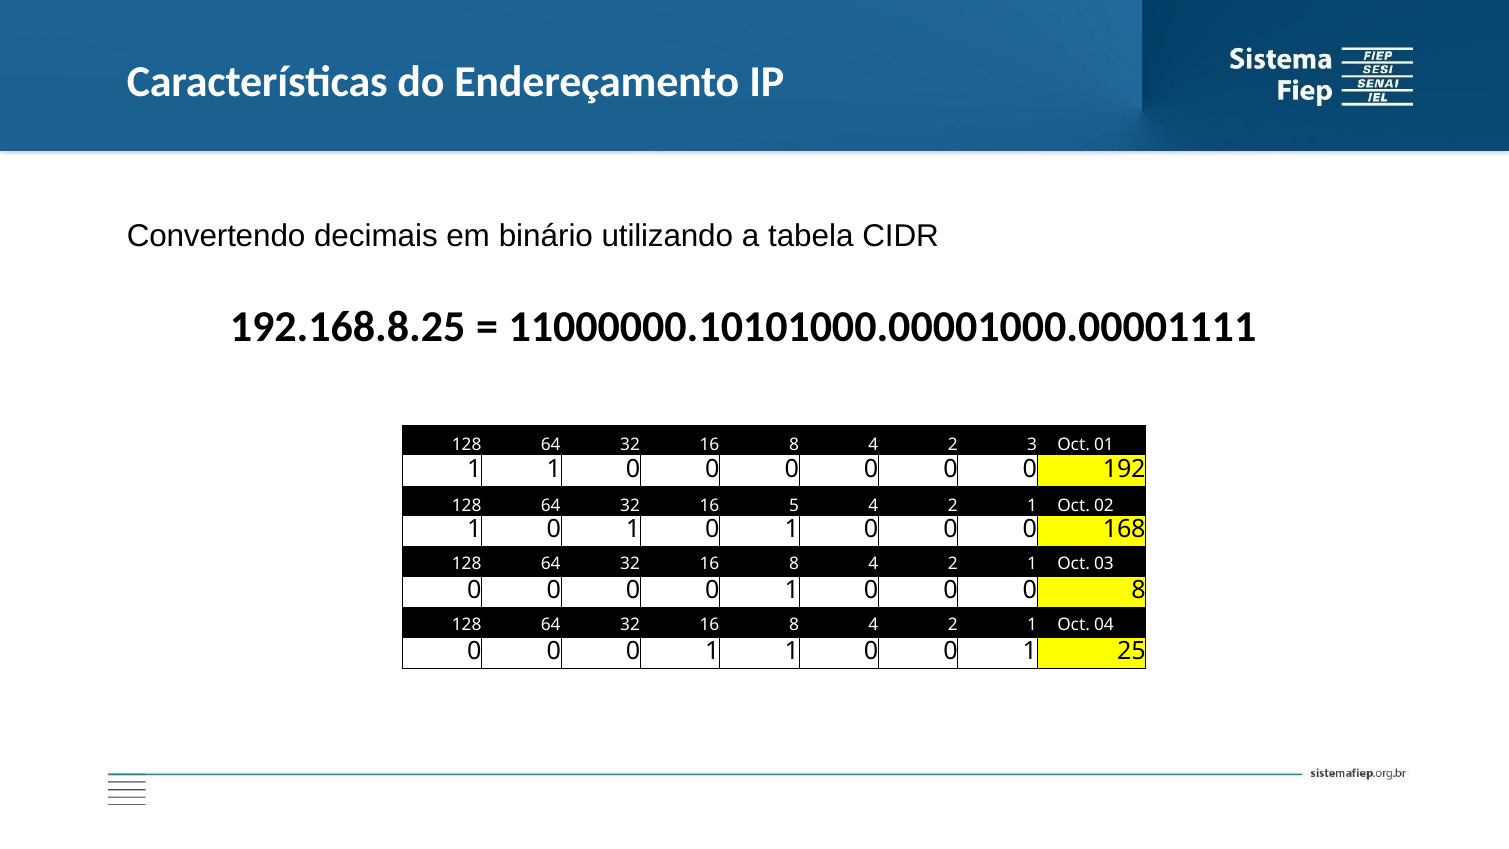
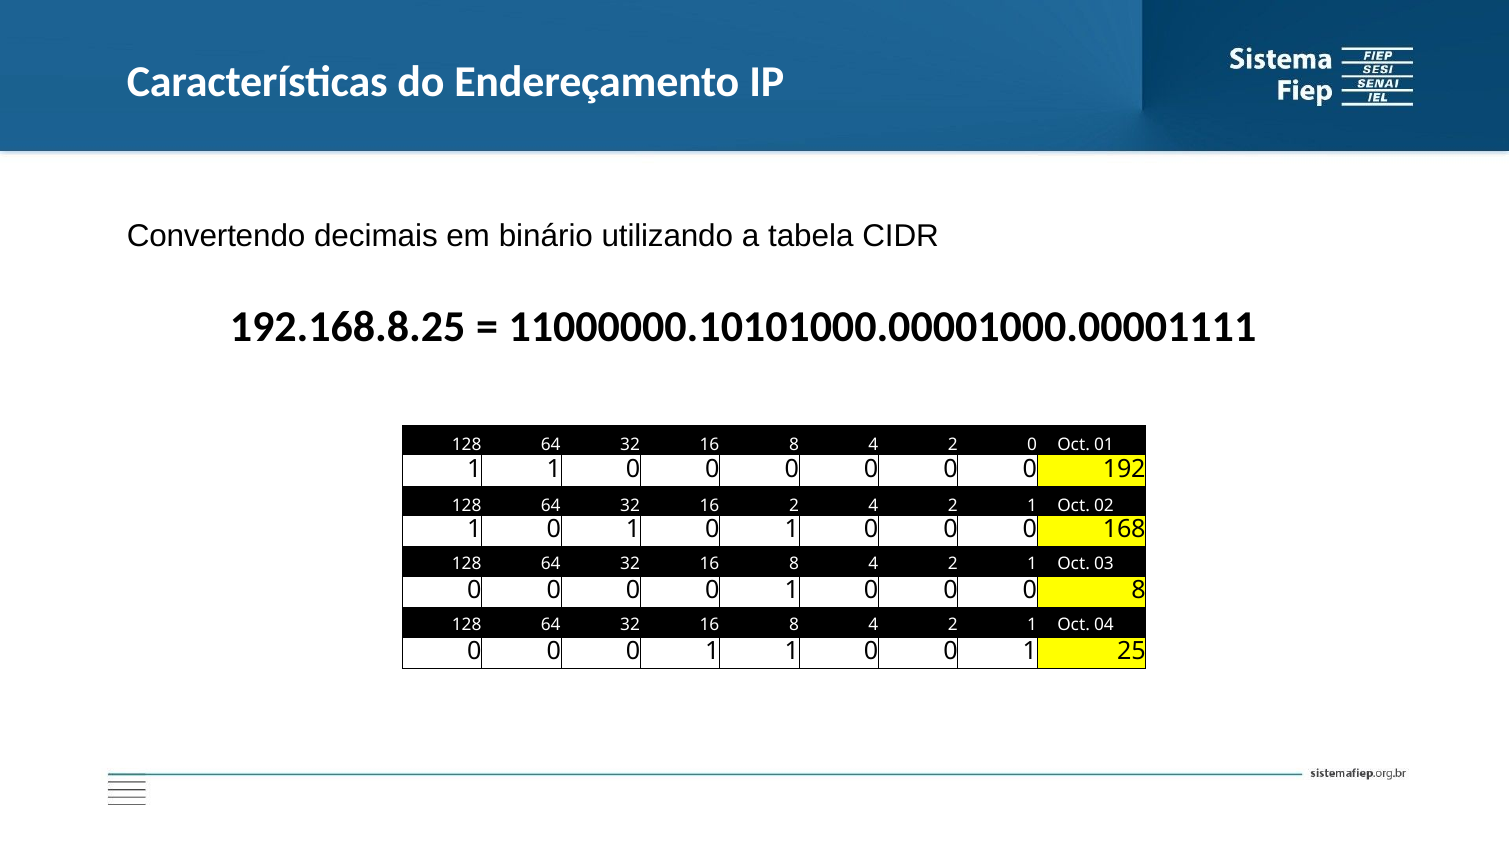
2 3: 3 -> 0 (1032, 445)
16 5: 5 -> 2 (794, 506)
